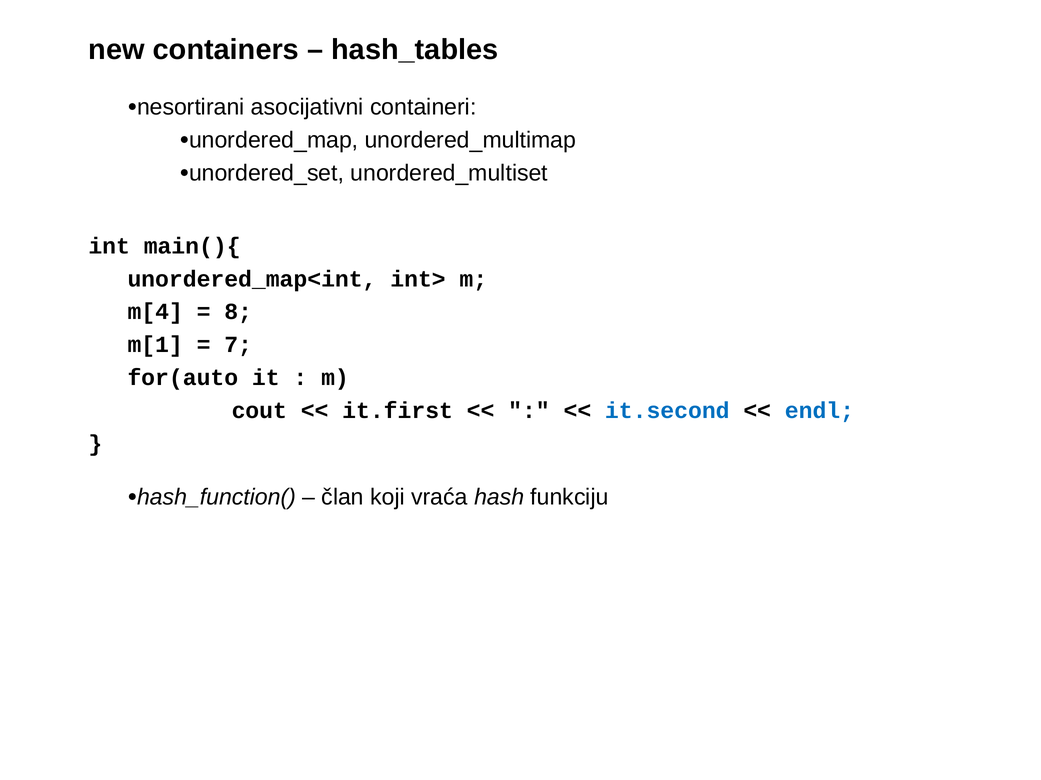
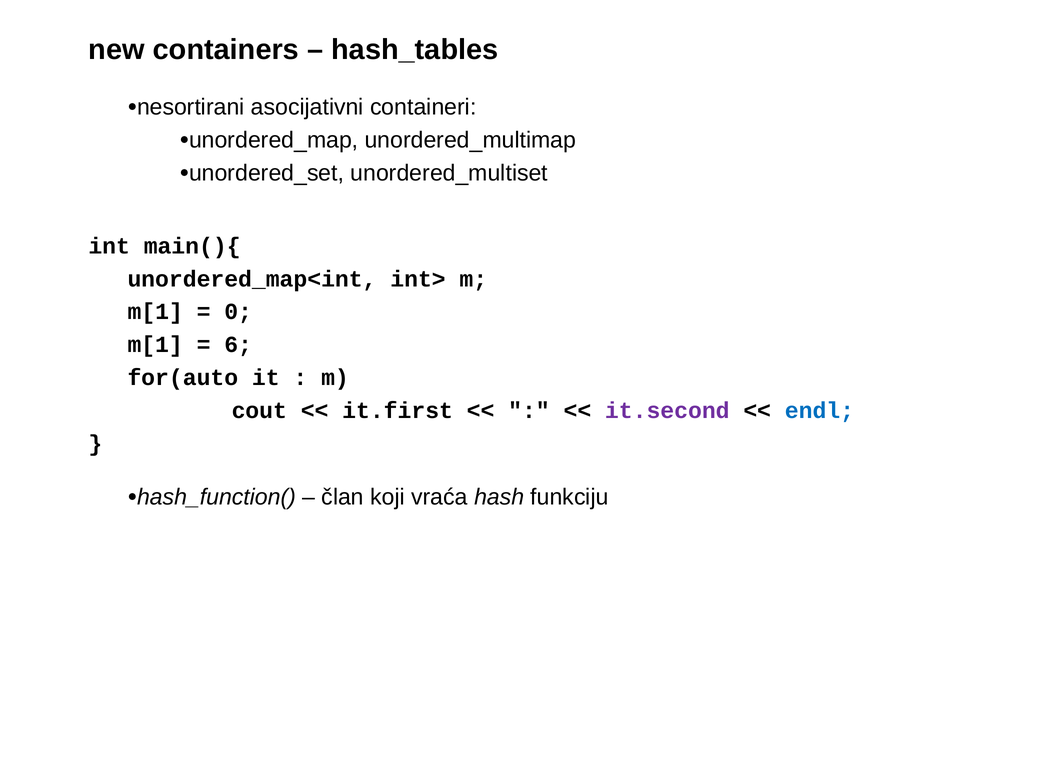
m[4: m[4 -> m[1 (155, 312)
8: 8 -> 0 (238, 312)
7: 7 -> 6 (238, 345)
it.second colour: blue -> purple (667, 411)
